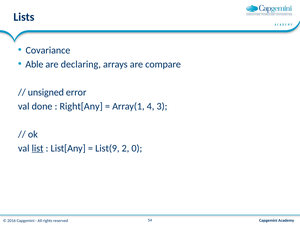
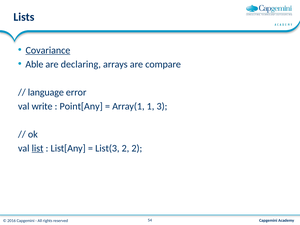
Covariance underline: none -> present (48, 50)
unsigned: unsigned -> language (46, 92)
done: done -> write (42, 106)
Right[Any: Right[Any -> Point[Any (81, 106)
4: 4 -> 1 (151, 106)
List(9: List(9 -> List(3 (107, 148)
2 0: 0 -> 2 (137, 148)
